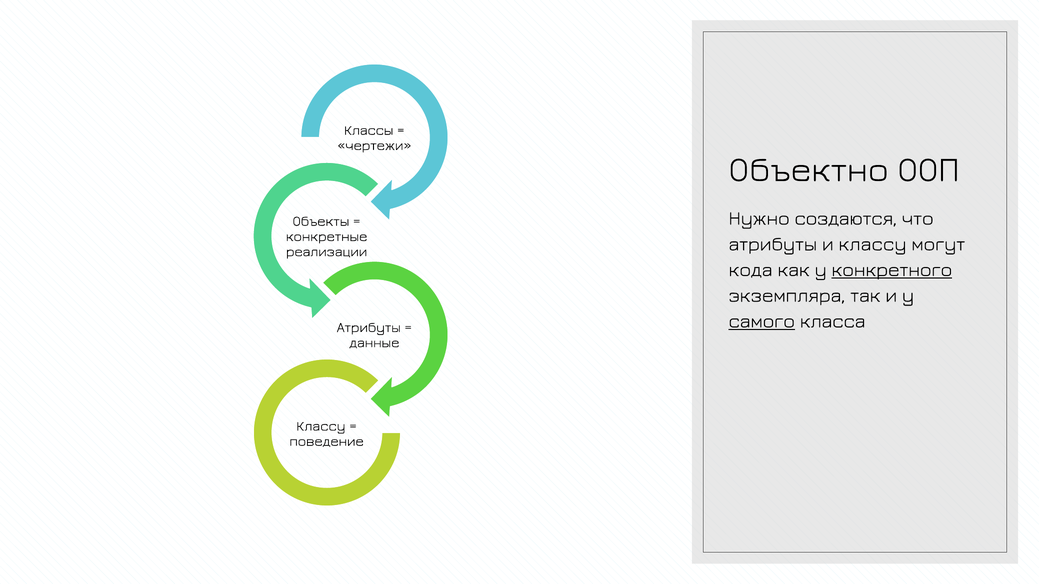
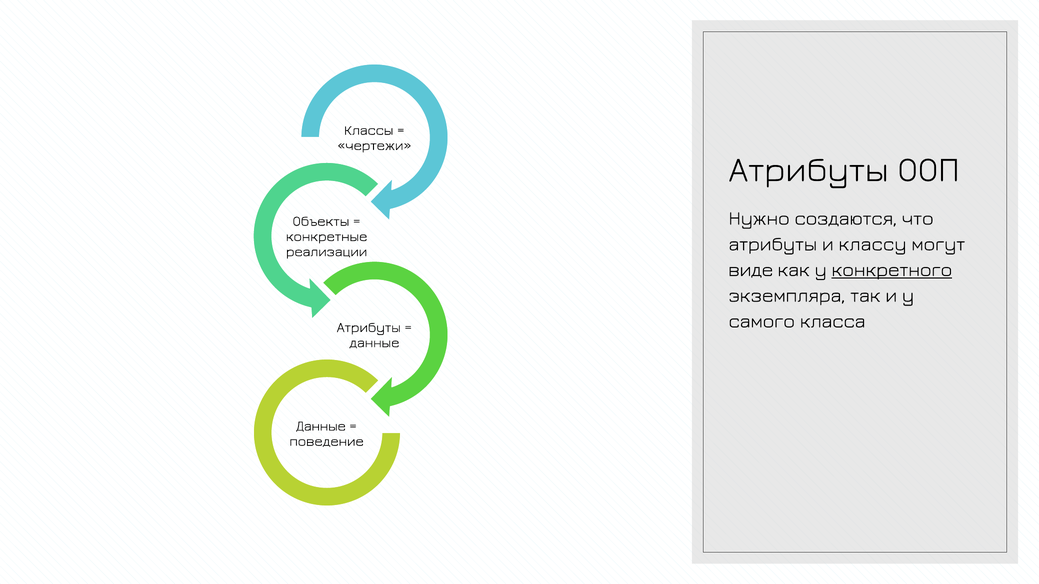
Объектно: Объектно -> Атрибуты (809, 170)
кода: кода -> виде (751, 270)
самого underline: present -> none (762, 321)
Классу: Классу -> Данные (321, 426)
